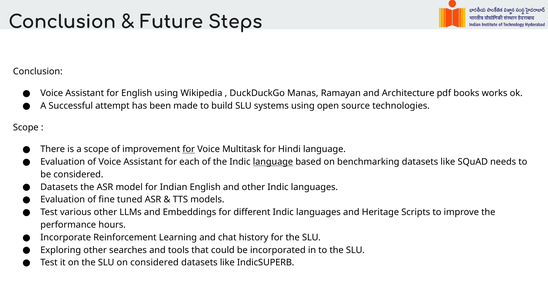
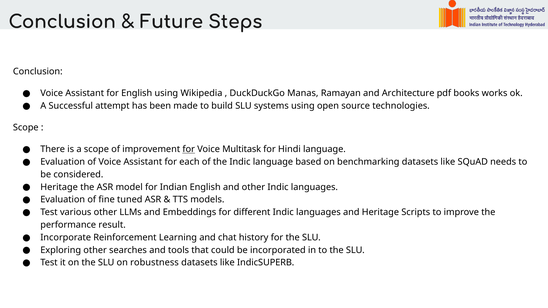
language underline: present -> none (273, 162)
Datasets: Datasets -> Heritage (59, 187)
hours: hours -> result (112, 225)
on considered: considered -> robustness (155, 263)
